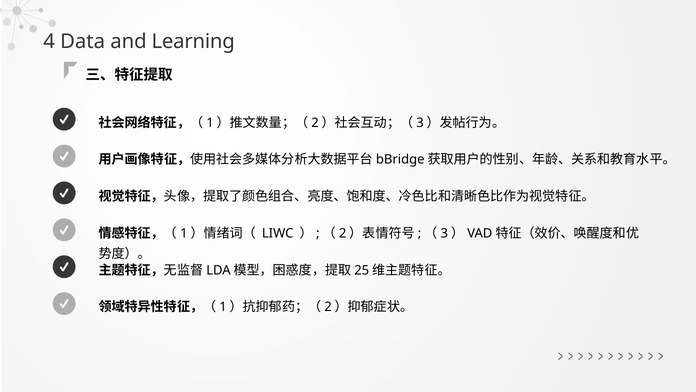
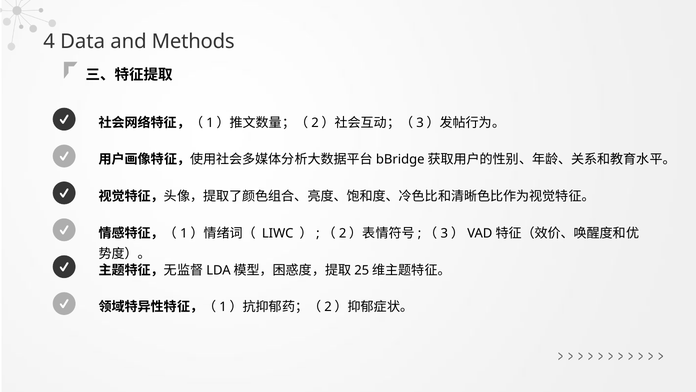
Learning: Learning -> Methods (193, 42)
